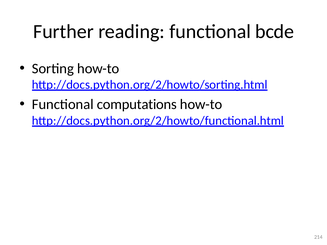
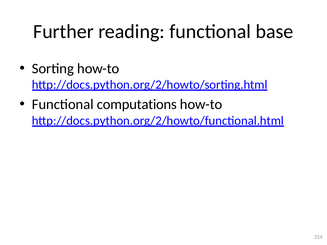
bcde: bcde -> base (274, 32)
